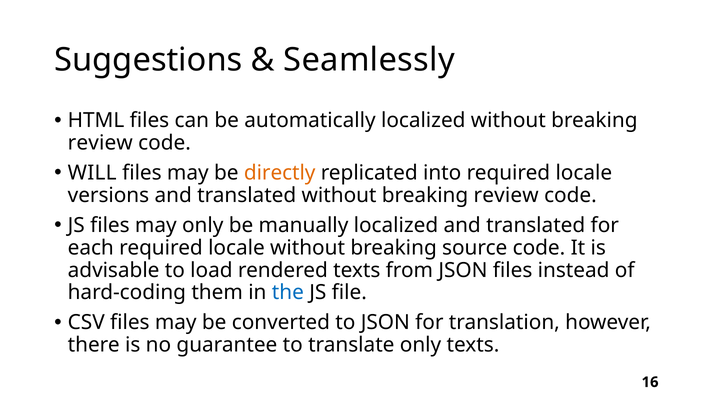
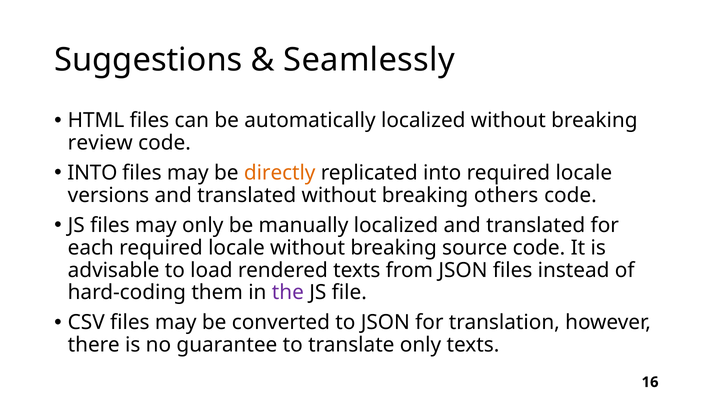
WILL: WILL -> INTO (92, 173)
translated without breaking review: review -> others (506, 195)
the colour: blue -> purple (288, 293)
